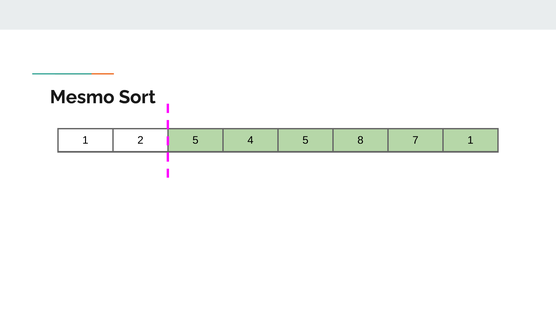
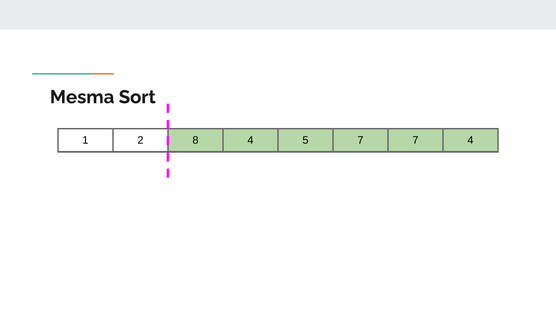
Mesmo: Mesmo -> Mesma (82, 97)
2 5: 5 -> 8 (195, 140)
5 8: 8 -> 7 (360, 140)
7 1: 1 -> 4 (470, 140)
